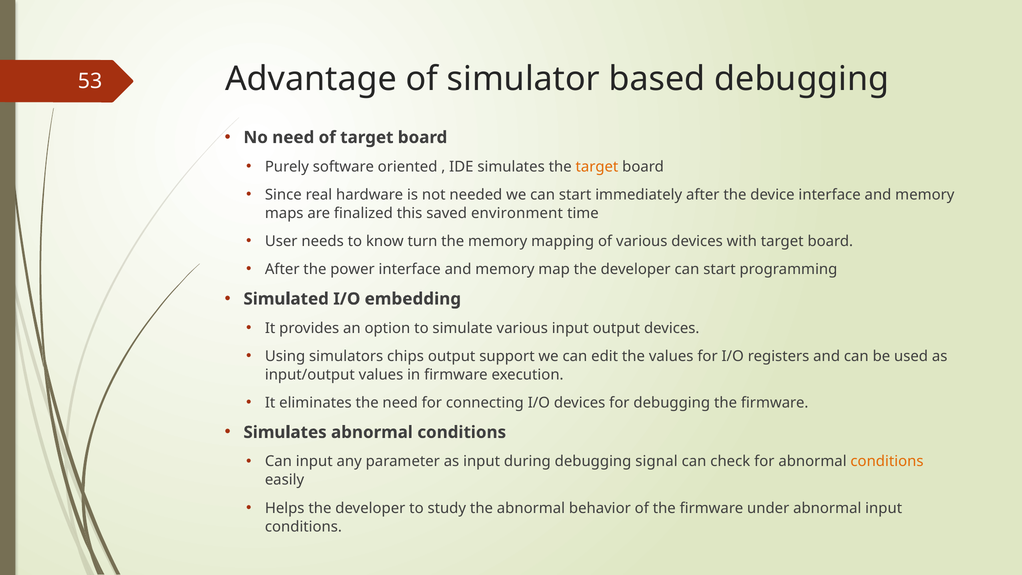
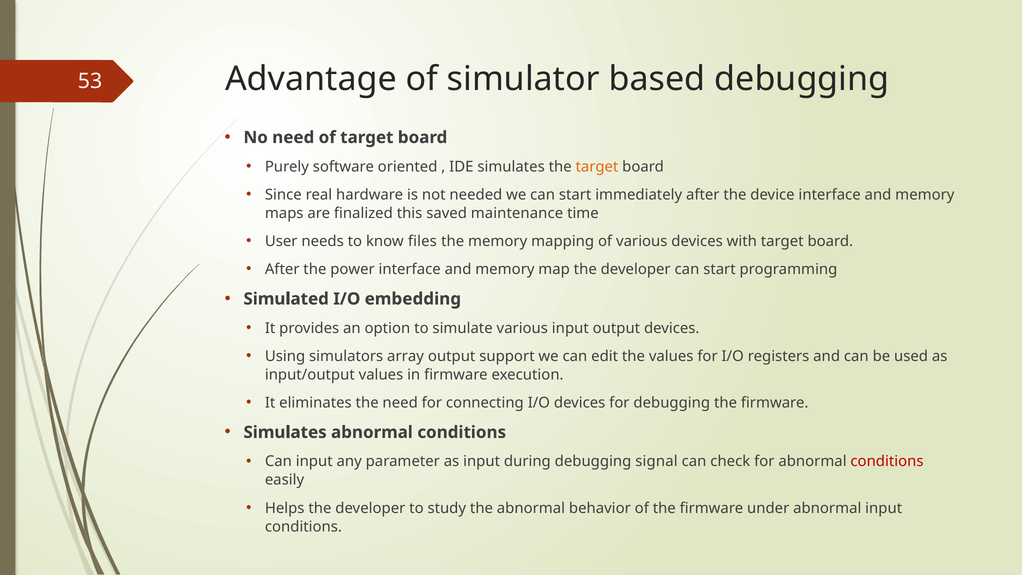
environment: environment -> maintenance (517, 213)
turn: turn -> files (422, 241)
chips: chips -> array (406, 356)
conditions colour: orange -> red (887, 461)
